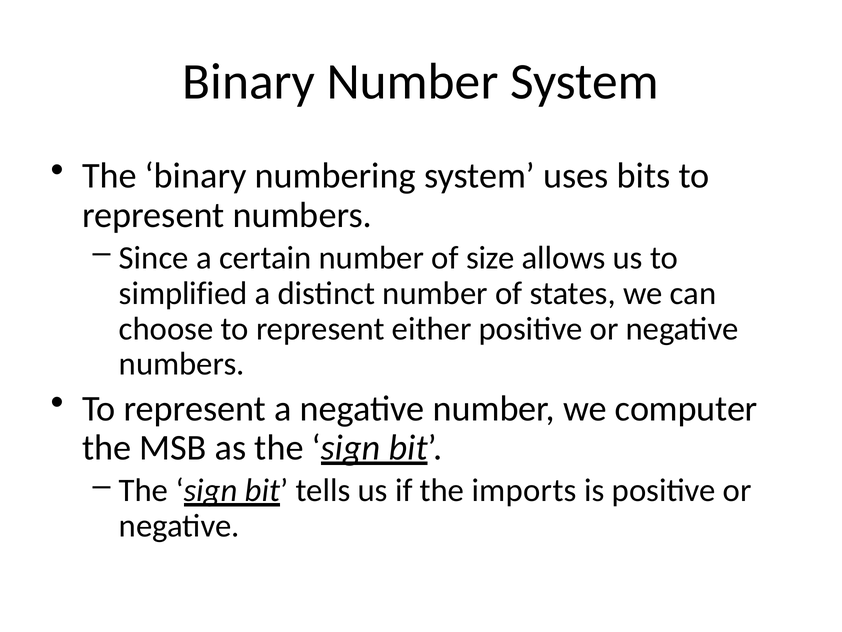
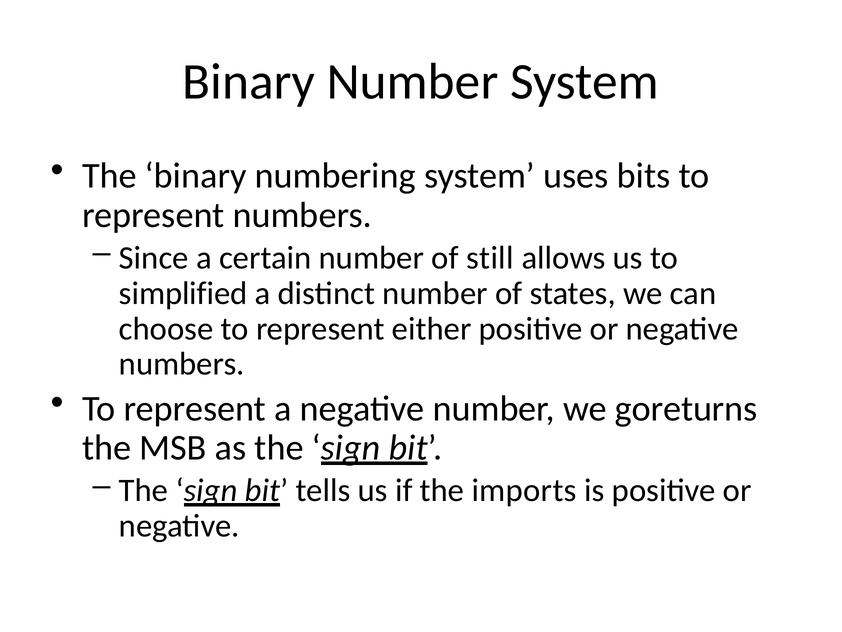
size: size -> still (490, 258)
computer: computer -> goreturns (686, 408)
